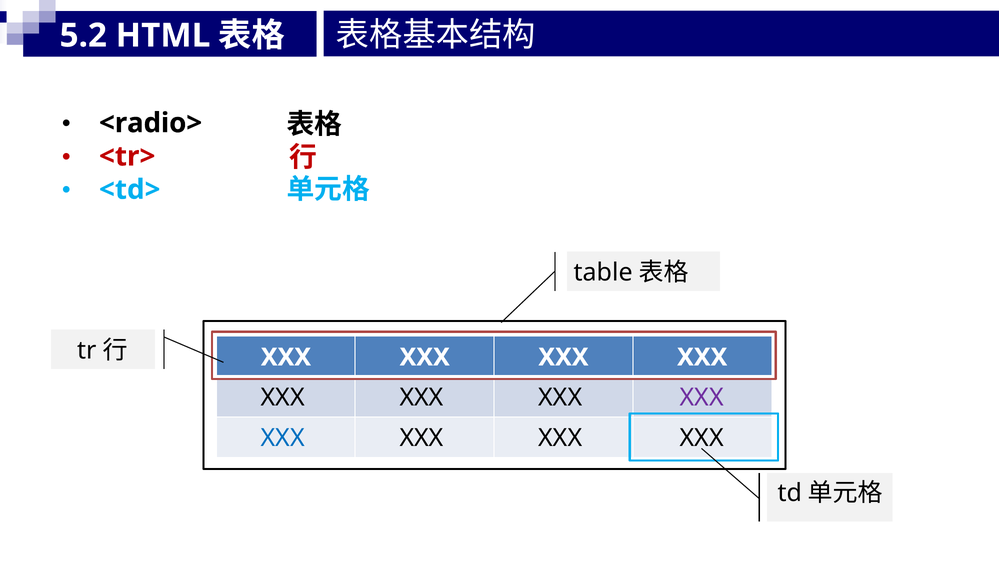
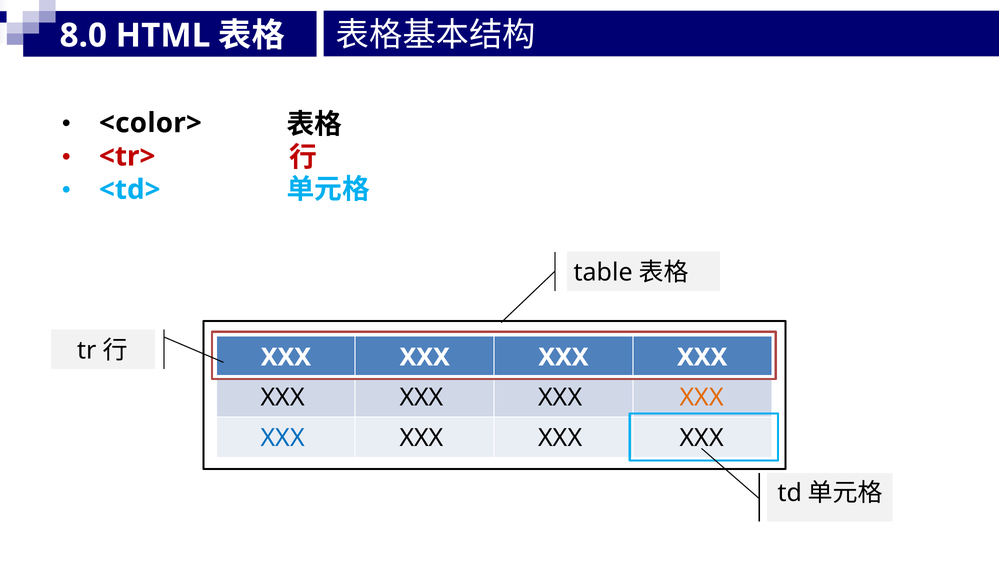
5.2: 5.2 -> 8.0 (83, 36)
<radio>: <radio> -> <color> (150, 123)
XXX colour: purple -> orange (702, 397)
